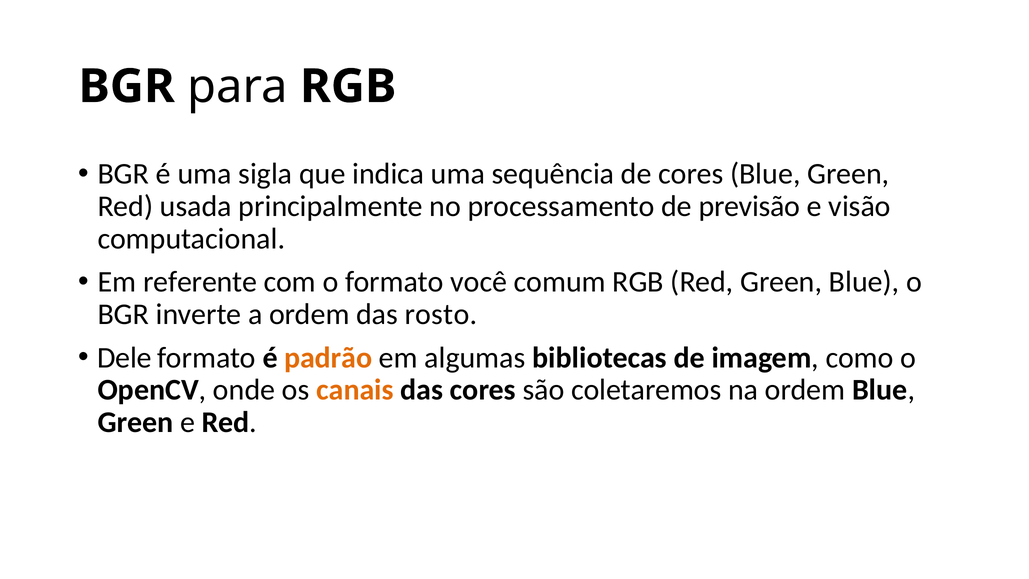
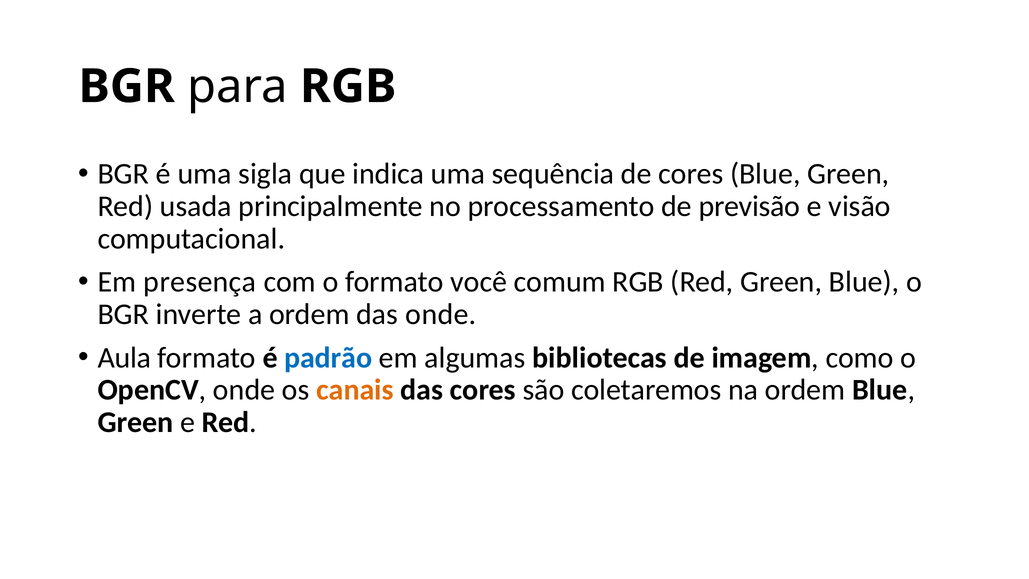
referente: referente -> presença (200, 282)
das rosto: rosto -> onde (441, 314)
Dele: Dele -> Aula (124, 358)
padrão colour: orange -> blue (328, 358)
